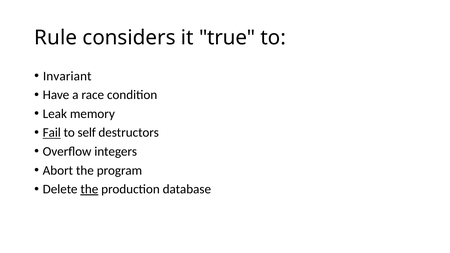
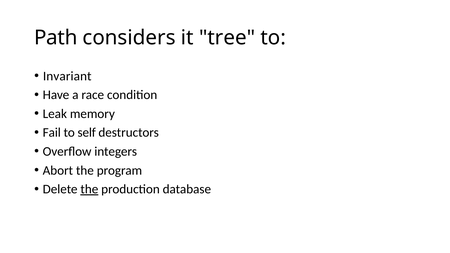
Rule: Rule -> Path (56, 38)
true: true -> tree (227, 38)
Fail underline: present -> none (52, 133)
